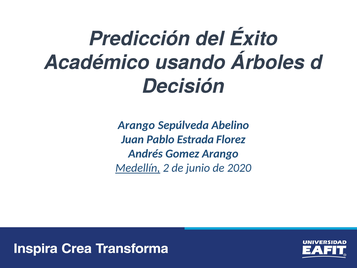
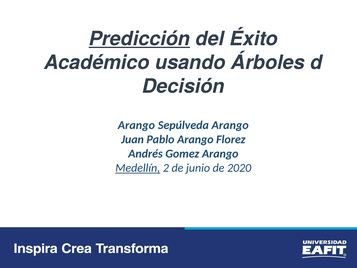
Predicción underline: none -> present (139, 39)
Sepúlveda Abelino: Abelino -> Arango (230, 125)
Pablo Estrada: Estrada -> Arango (195, 139)
